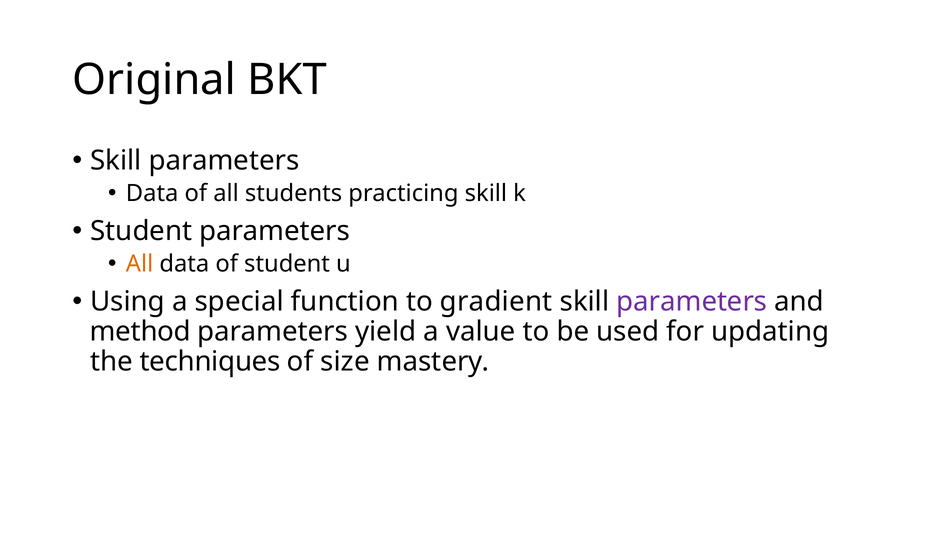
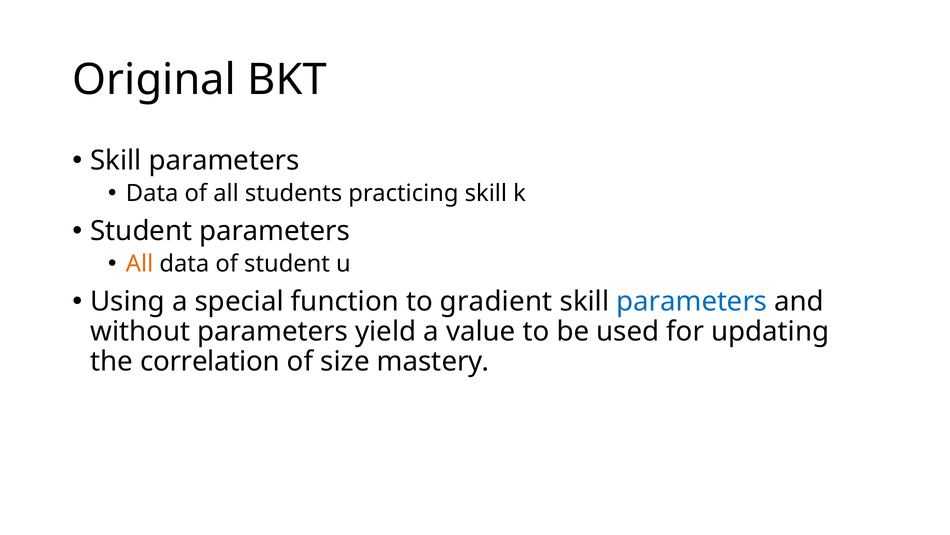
parameters colour: purple -> blue (692, 301)
method: method -> without (140, 331)
techniques: techniques -> correlation (210, 361)
